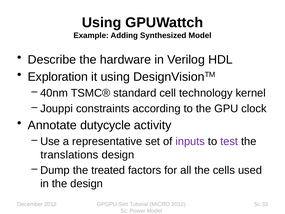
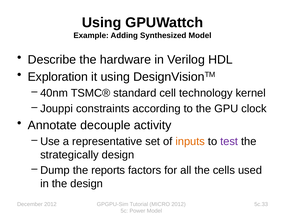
dutycycle: dutycycle -> decouple (105, 125)
inputs colour: purple -> orange (190, 141)
translations: translations -> strategically (69, 155)
treated: treated -> reports (108, 170)
